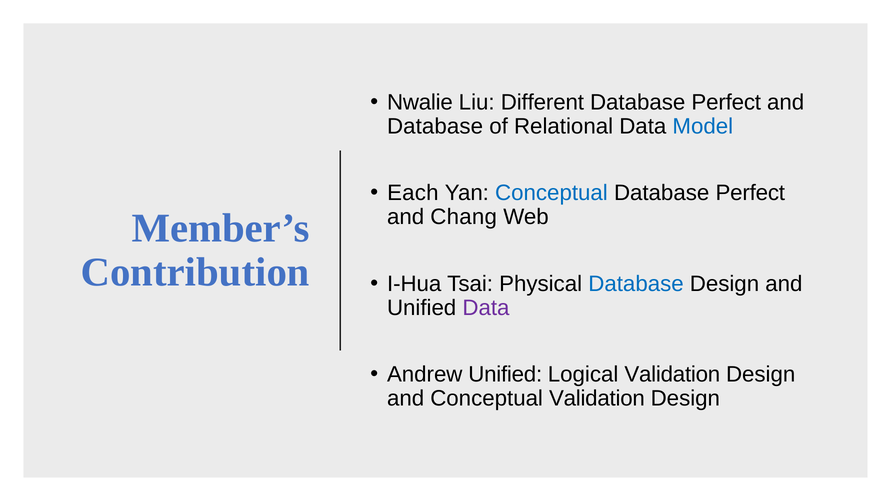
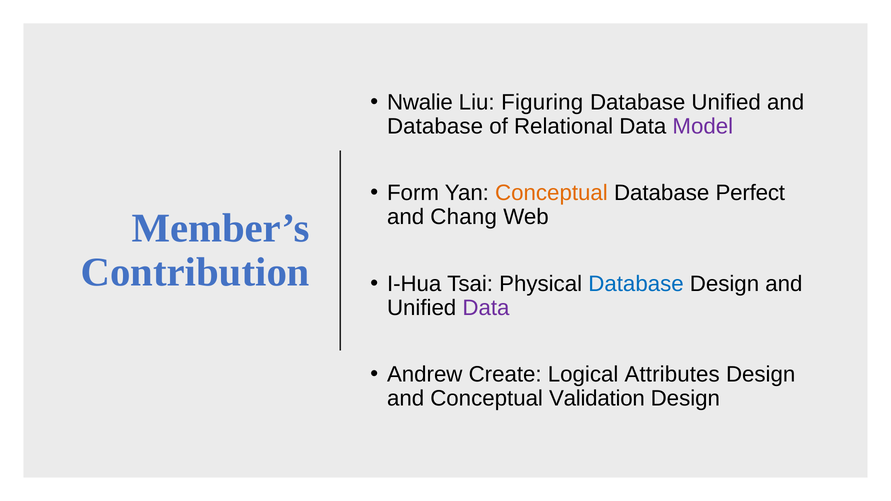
Different: Different -> Figuring (542, 102)
Perfect: Perfect -> Unified (726, 102)
Model colour: blue -> purple (703, 126)
Each: Each -> Form (413, 193)
Conceptual colour: blue -> orange (551, 193)
Andrew Unified: Unified -> Create (505, 374)
Logical Validation: Validation -> Attributes (672, 374)
